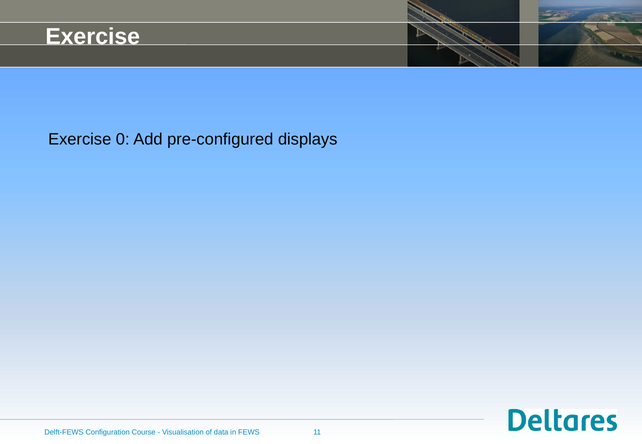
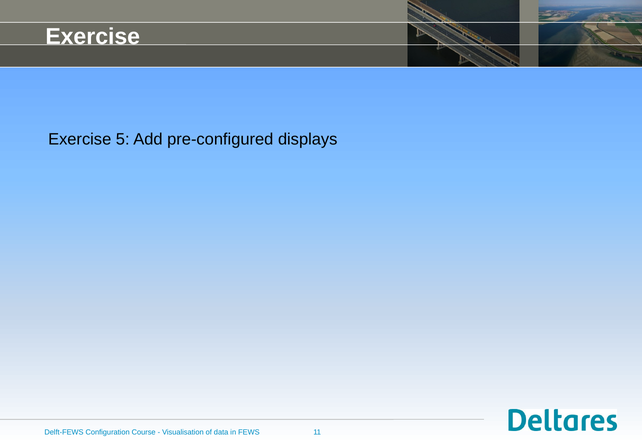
0: 0 -> 5 (123, 139)
